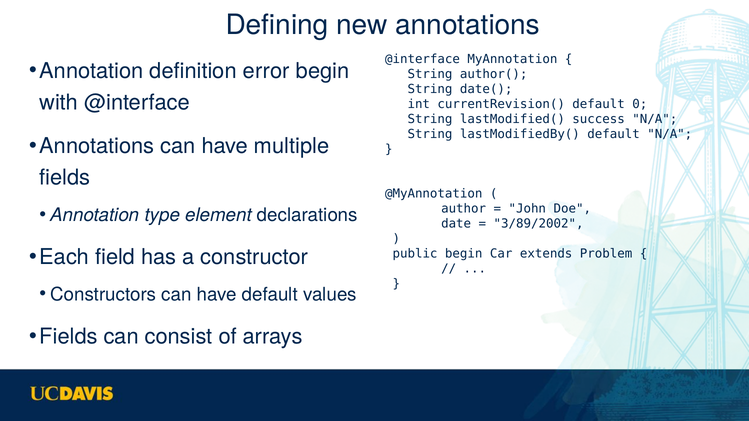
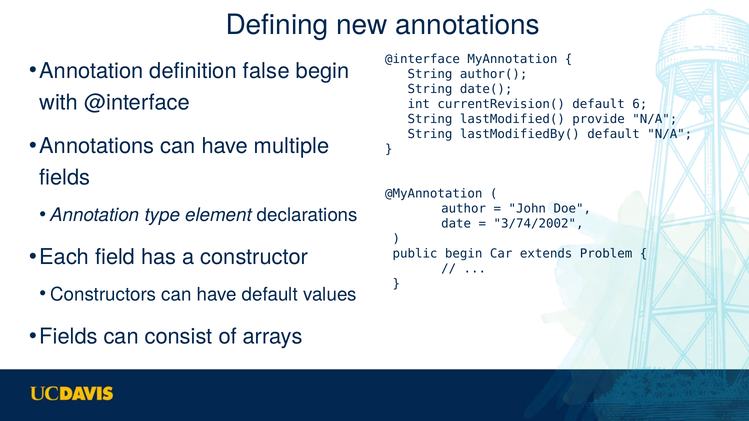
error: error -> false (266, 71)
0: 0 -> 6 (640, 104)
success: success -> provide (599, 119)
3/89/2002: 3/89/2002 -> 3/74/2002 (539, 224)
